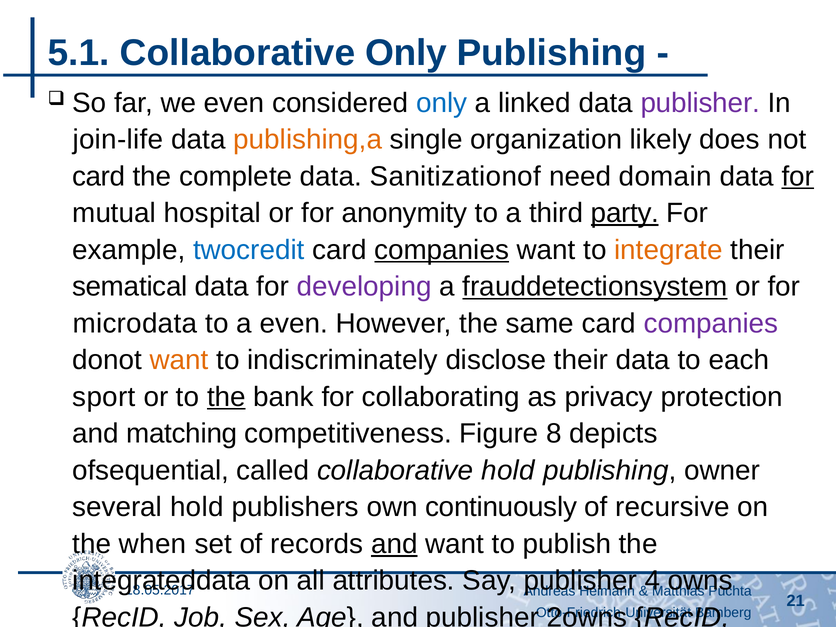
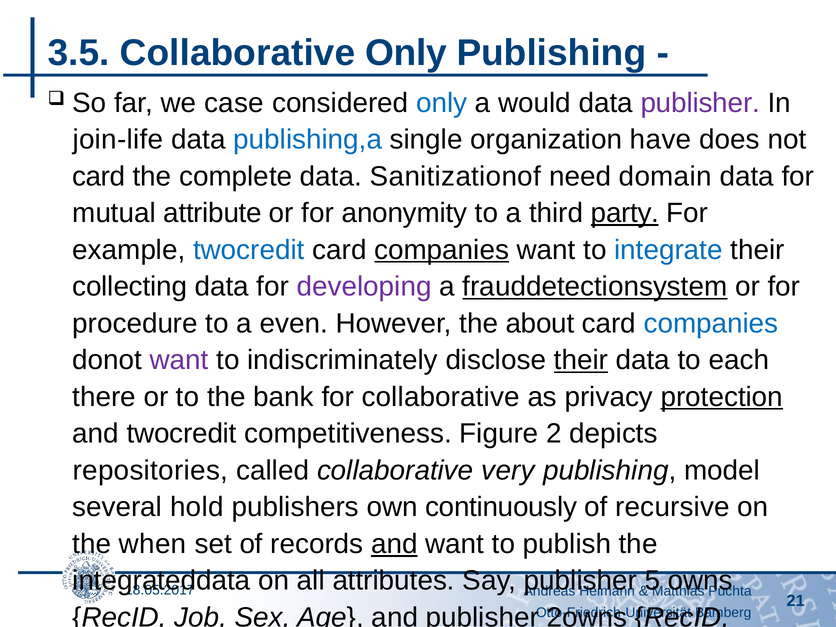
5.1: 5.1 -> 3.5 (79, 53)
we even: even -> case (234, 103)
linked: linked -> would (535, 103)
publishing,a colour: orange -> blue (308, 140)
likely: likely -> have (661, 140)
for underline: present -> none (798, 176)
hospital: hospital -> attribute (213, 213)
integrate colour: orange -> blue (668, 250)
sematical: sematical -> collecting (130, 287)
microdata: microdata -> procedure (135, 323)
same: same -> about (540, 323)
companies colour: purple -> blue (711, 323)
want colour: orange -> purple (179, 360)
their underline: none -> present (581, 360)
sport: sport -> there (104, 397)
the underline: present -> none (226, 397)
for collaborating: collaborating -> collaborative (441, 397)
protection underline: none -> present (722, 397)
and matching: matching -> twocredit (182, 434)
8: 8 -> 2 (554, 434)
ofsequential: ofsequential -> repositories (150, 470)
collaborative hold: hold -> very (508, 470)
owner: owner -> model (722, 470)
4: 4 -> 5 (652, 581)
